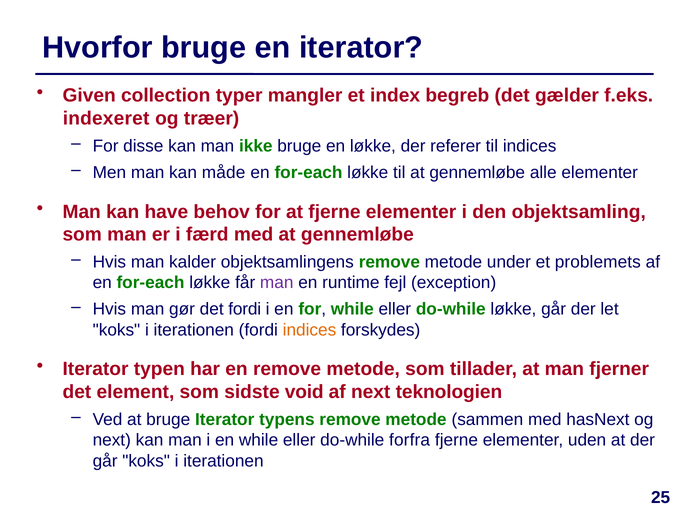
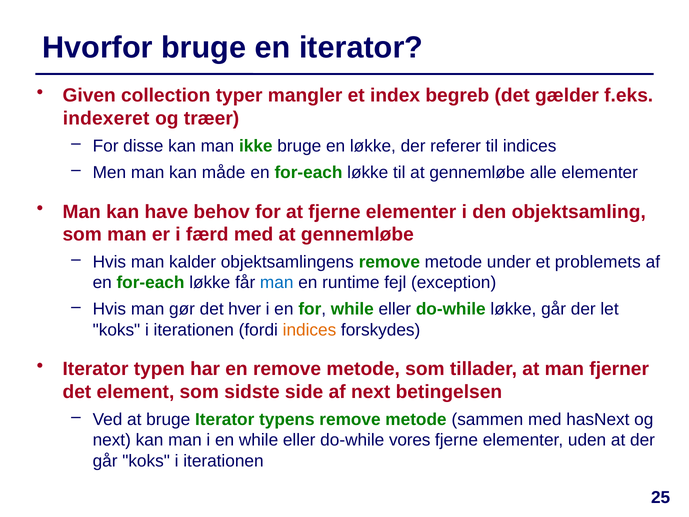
man colour: purple -> blue (277, 283)
det fordi: fordi -> hver (245, 309)
void: void -> side (304, 392)
teknologien: teknologien -> betingelsen (449, 392)
forfra: forfra -> vores (410, 440)
